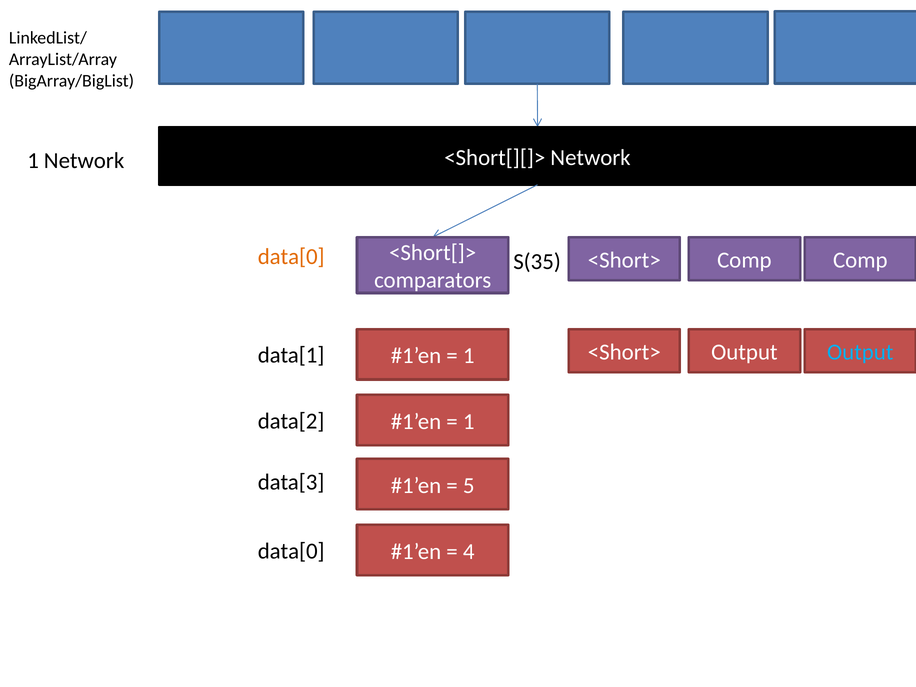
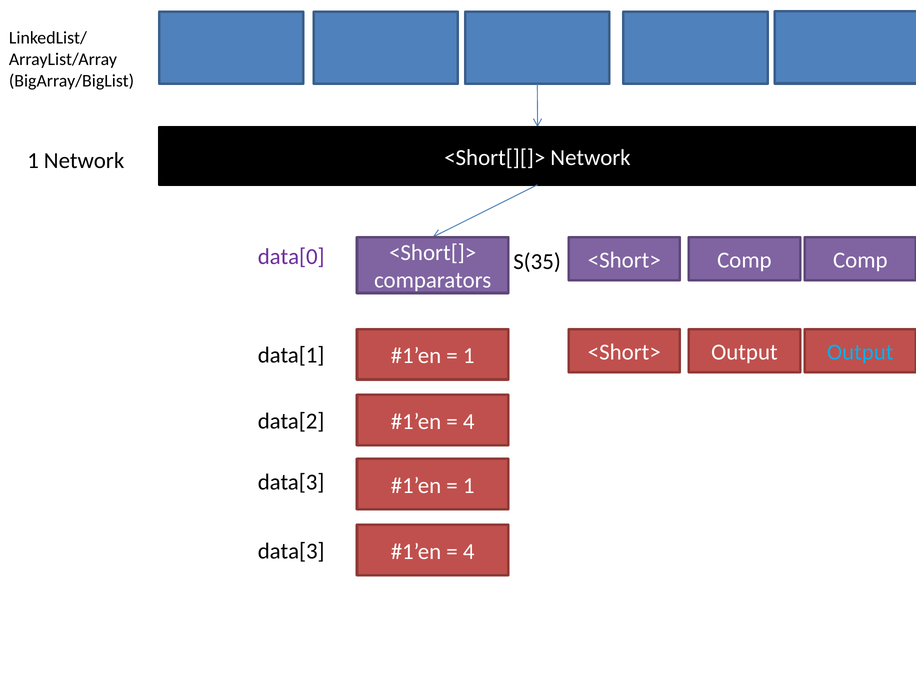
data[0 colour: orange -> purple (291, 257)
1: 1 -> 4 (469, 422)
5: 5 -> 1 (469, 486)
data[0: data[0 -> data[3 (291, 551)
